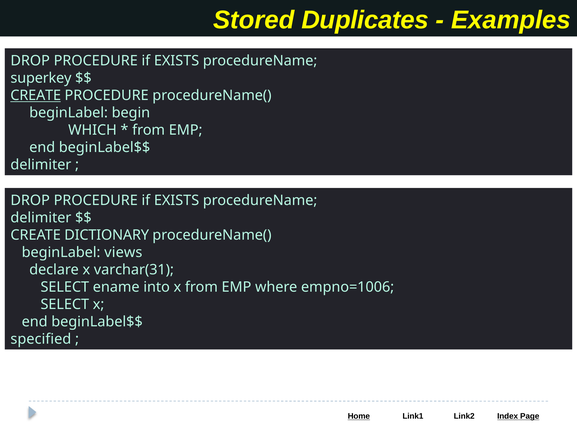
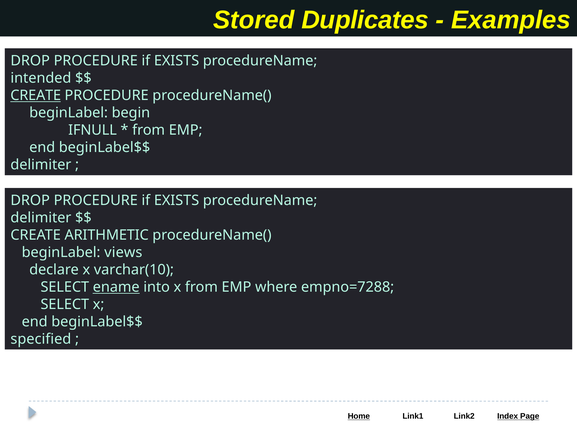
superkey: superkey -> intended (41, 78)
WHICH: WHICH -> IFNULL (93, 130)
DICTIONARY: DICTIONARY -> ARITHMETIC (107, 235)
varchar(31: varchar(31 -> varchar(10 (134, 270)
ename underline: none -> present (116, 287)
empno=1006: empno=1006 -> empno=7288 (348, 287)
